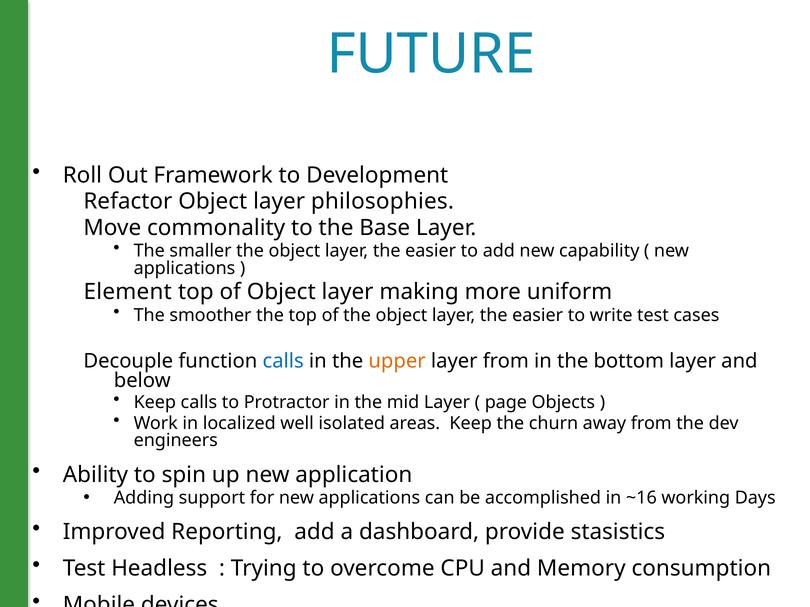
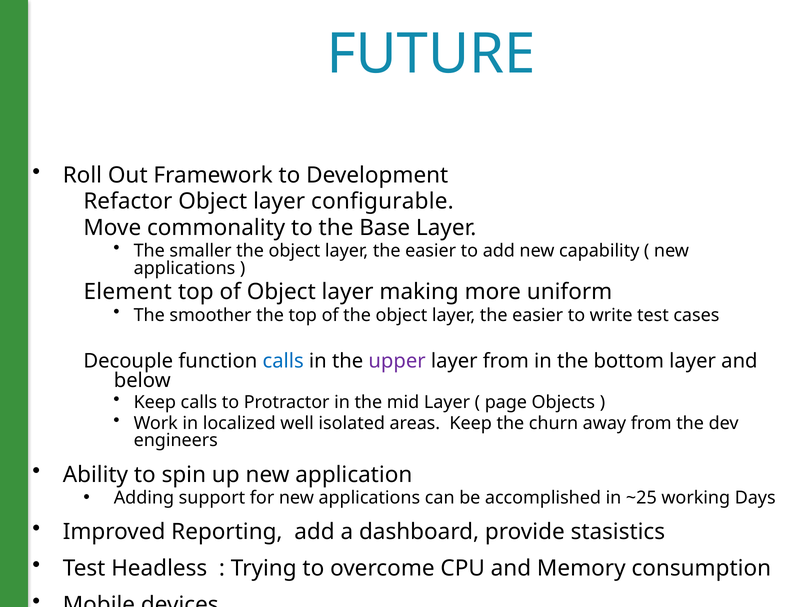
philosophies: philosophies -> configurable (382, 202)
upper colour: orange -> purple (397, 361)
~16: ~16 -> ~25 (641, 498)
